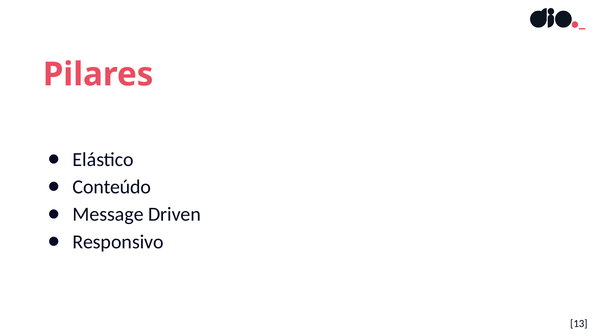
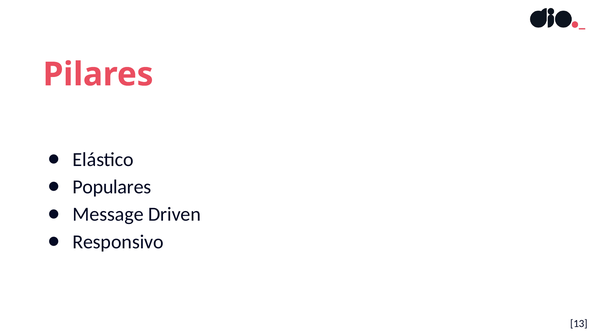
Conteúdo: Conteúdo -> Populares (112, 186)
